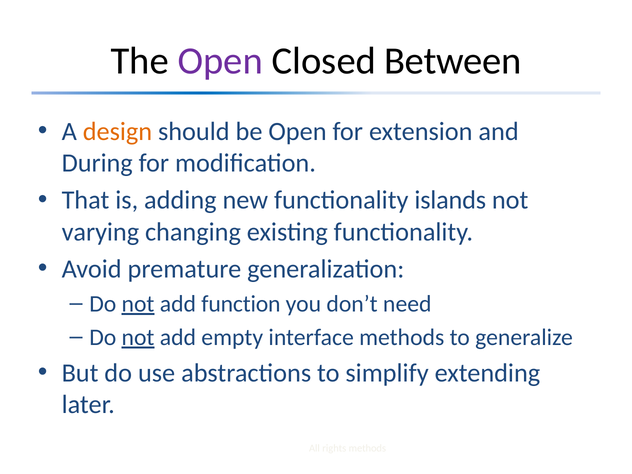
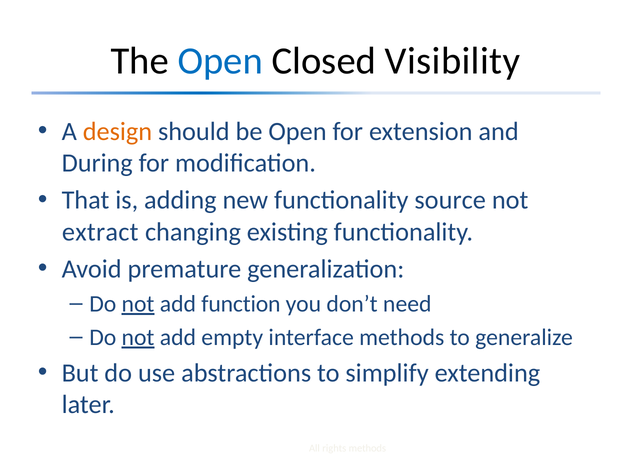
Open colour: purple -> blue (220, 61)
Between: Between -> Visibility (452, 61)
islands: islands -> source (450, 200)
varying: varying -> extract (100, 232)
